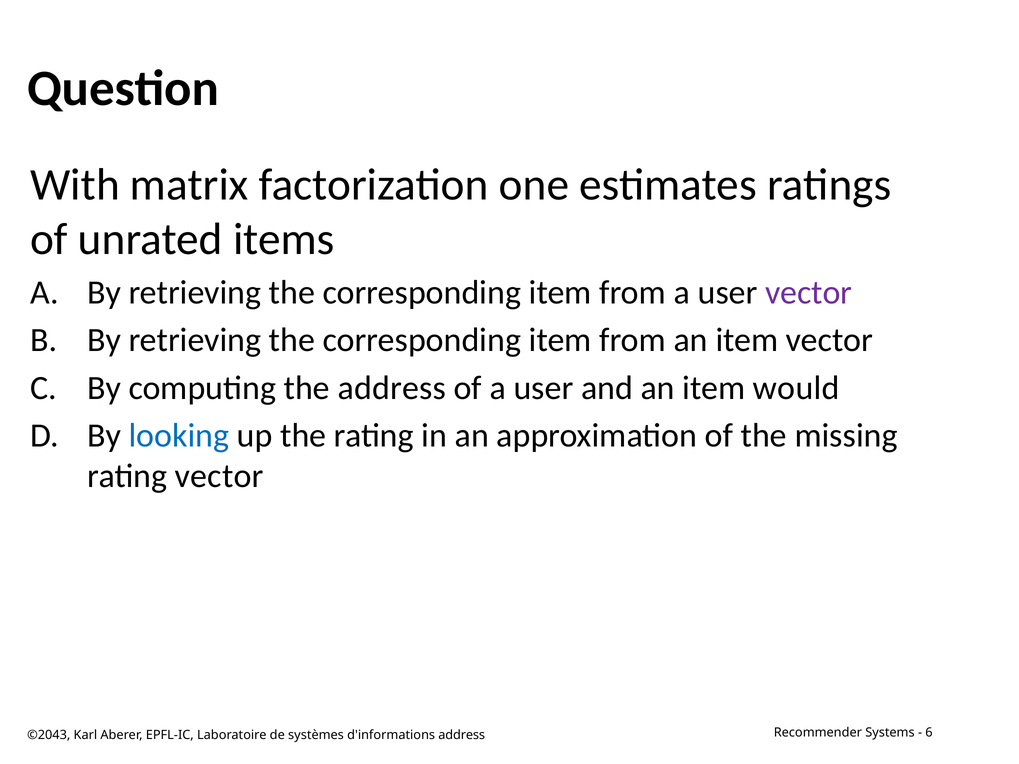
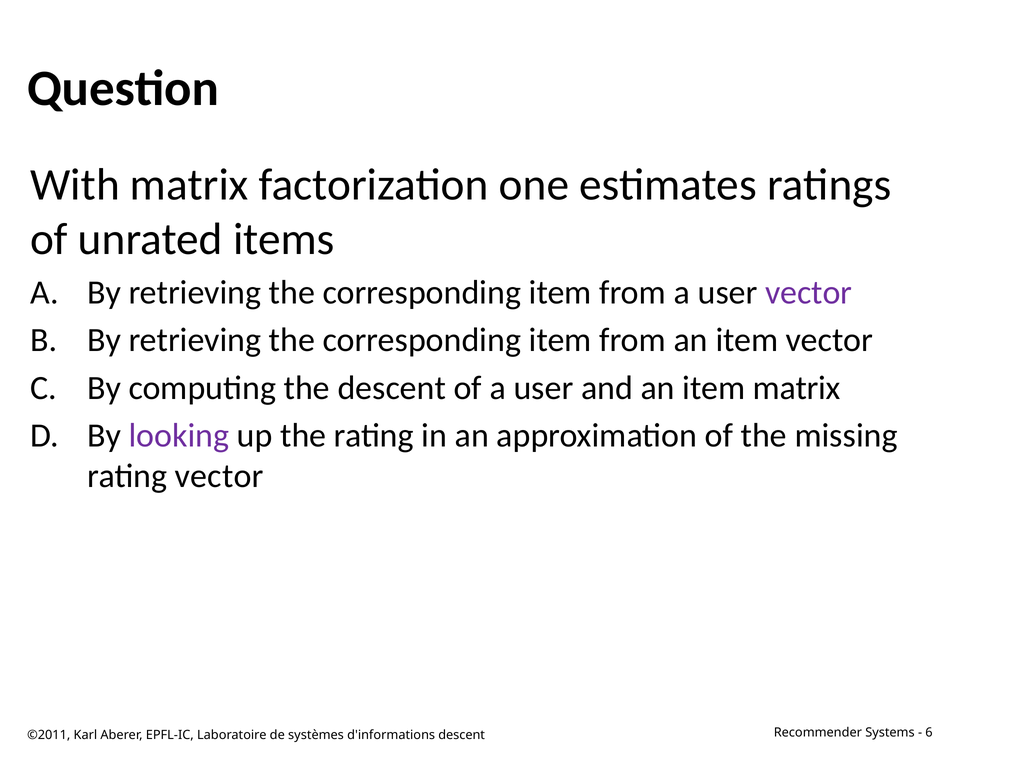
the address: address -> descent (392, 388)
item would: would -> matrix (797, 388)
looking colour: blue -> purple (179, 435)
©2043: ©2043 -> ©2011 (49, 735)
d'informations address: address -> descent (462, 735)
